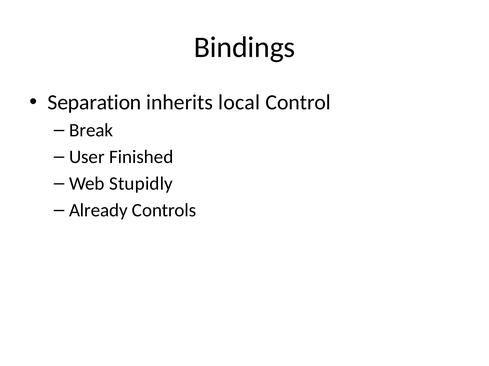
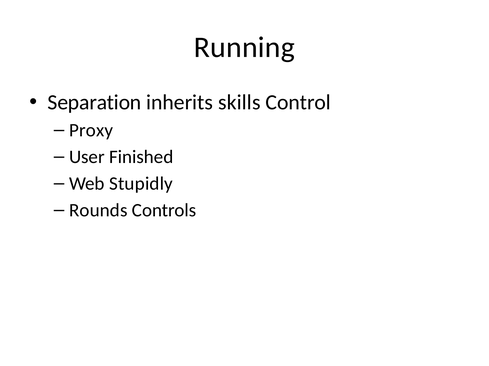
Bindings: Bindings -> Running (244, 47)
local: local -> skills (239, 103)
Break: Break -> Proxy (91, 131)
Already: Already -> Rounds (98, 211)
